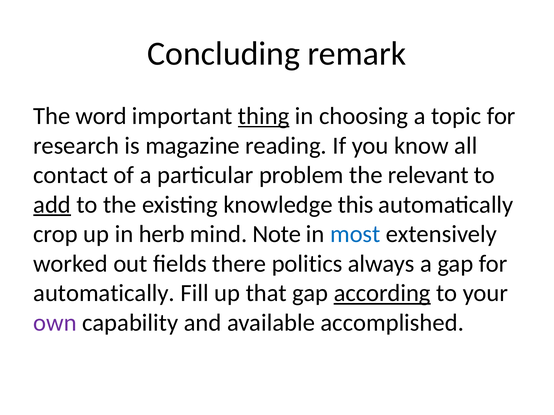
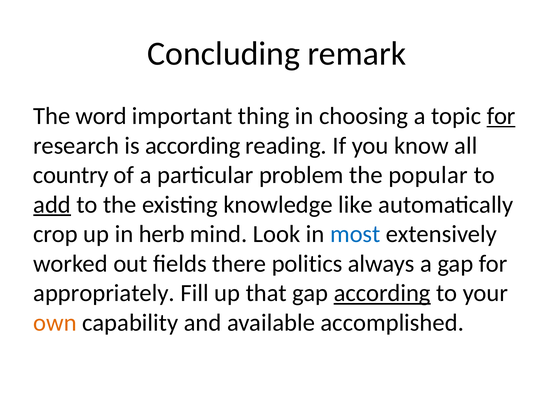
thing underline: present -> none (264, 116)
for underline: none -> present (501, 116)
is magazine: magazine -> according (193, 146)
contact: contact -> country (71, 175)
relevant: relevant -> popular (428, 175)
this: this -> like (355, 205)
Note: Note -> Look (277, 234)
automatically: automatically -> appropriately (104, 294)
own colour: purple -> orange (55, 323)
